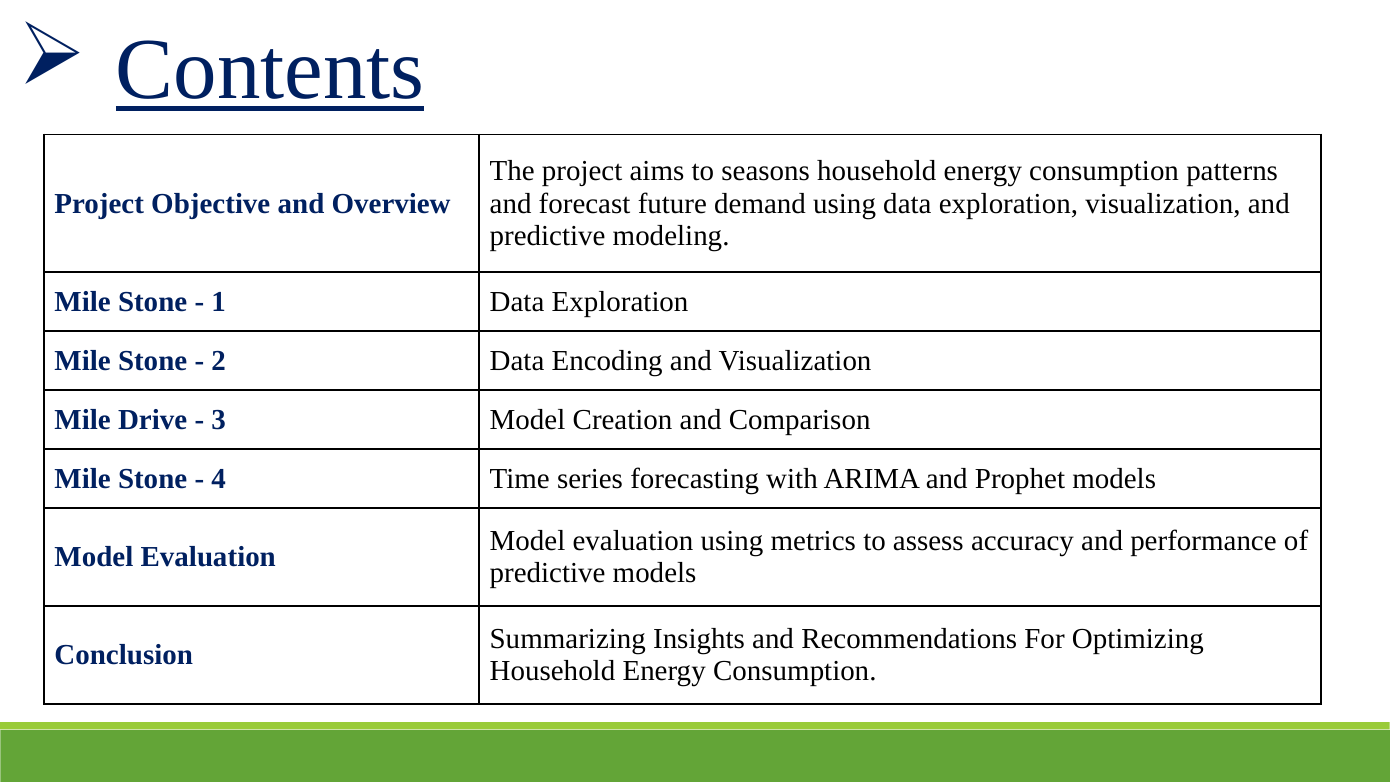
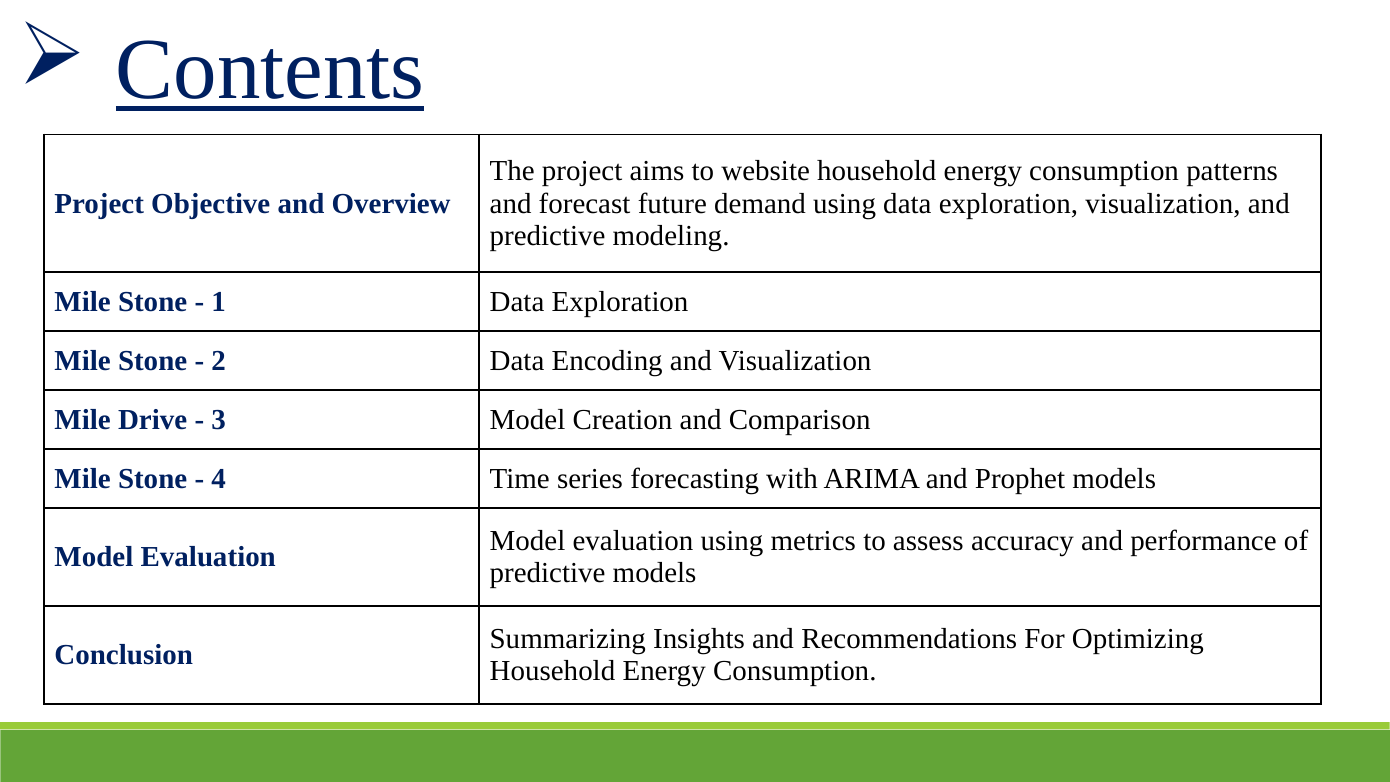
seasons: seasons -> website (766, 171)
